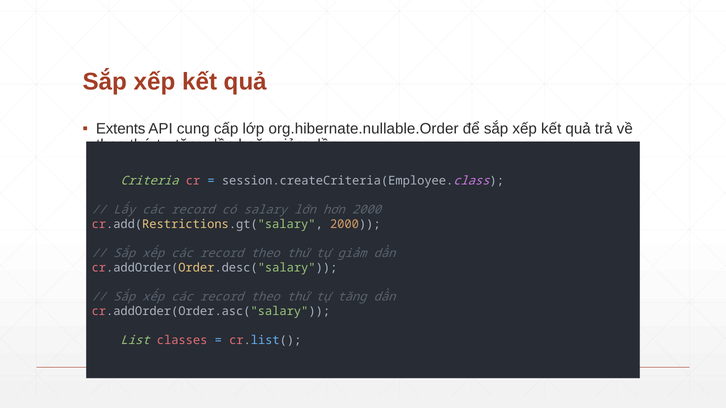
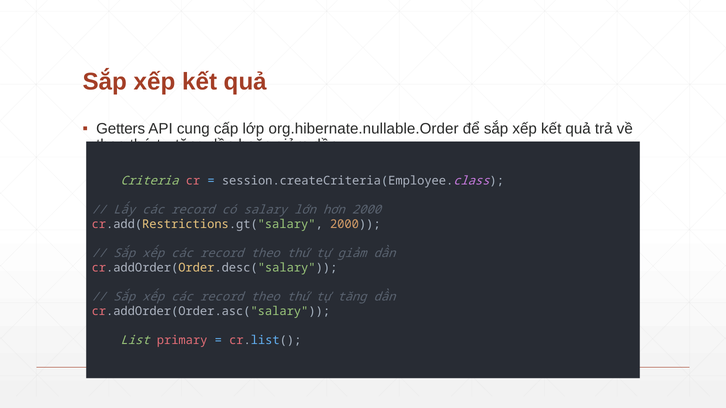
Extents: Extents -> Getters (121, 129)
classes: classes -> primary (182, 341)
